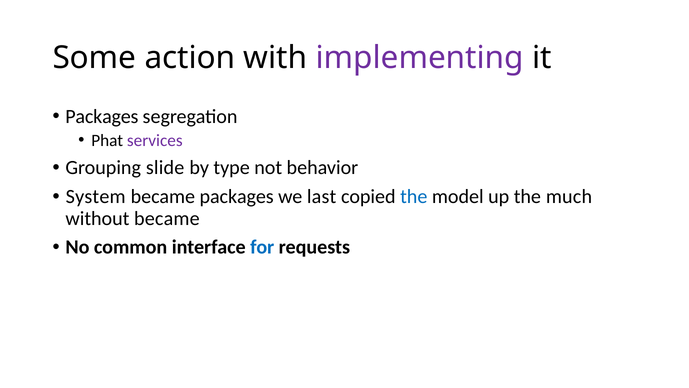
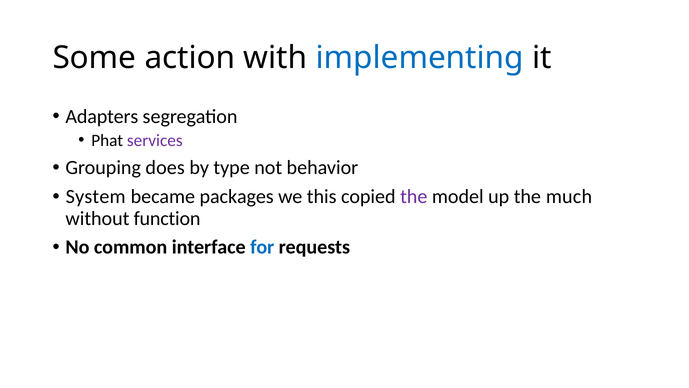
implementing colour: purple -> blue (420, 58)
Packages: Packages -> Adapters (102, 116)
slide: slide -> does (165, 168)
last: last -> this (322, 196)
the colour: blue -> purple (414, 196)
without became: became -> function (167, 218)
